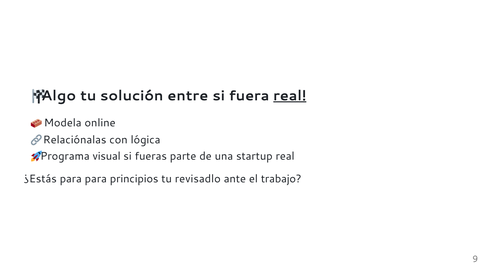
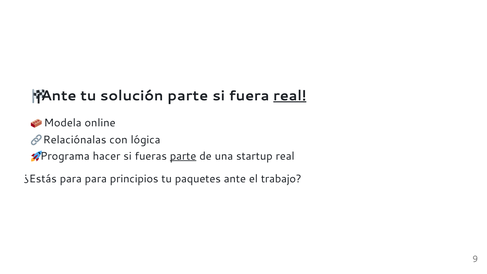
¡Algo: ¡Algo -> ¡Ante (56, 96)
solución entre: entre -> parte (188, 96)
visual: visual -> hacer (107, 156)
parte underline: none -> present (183, 156)
revisadlo: revisadlo -> paquetes (198, 179)
